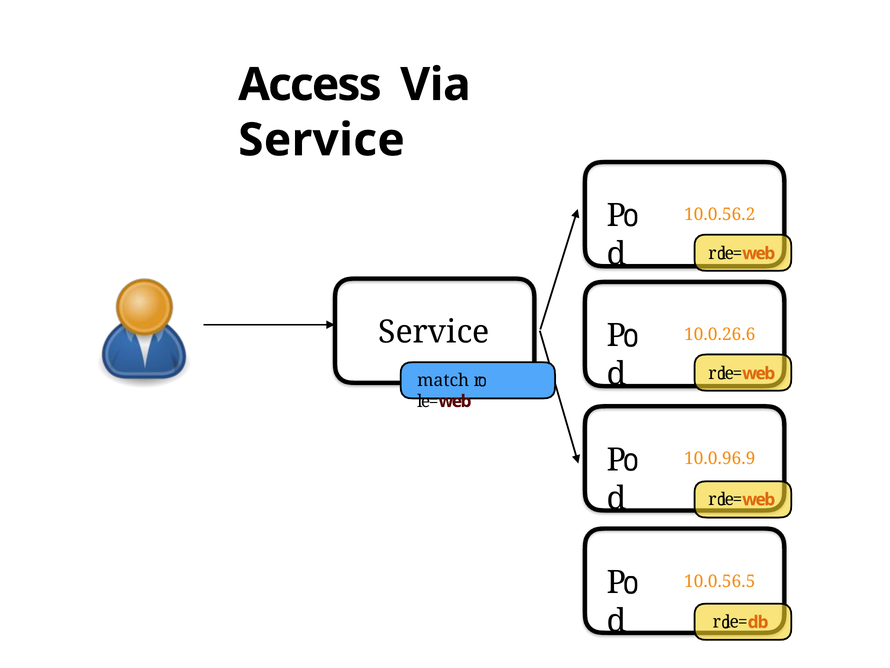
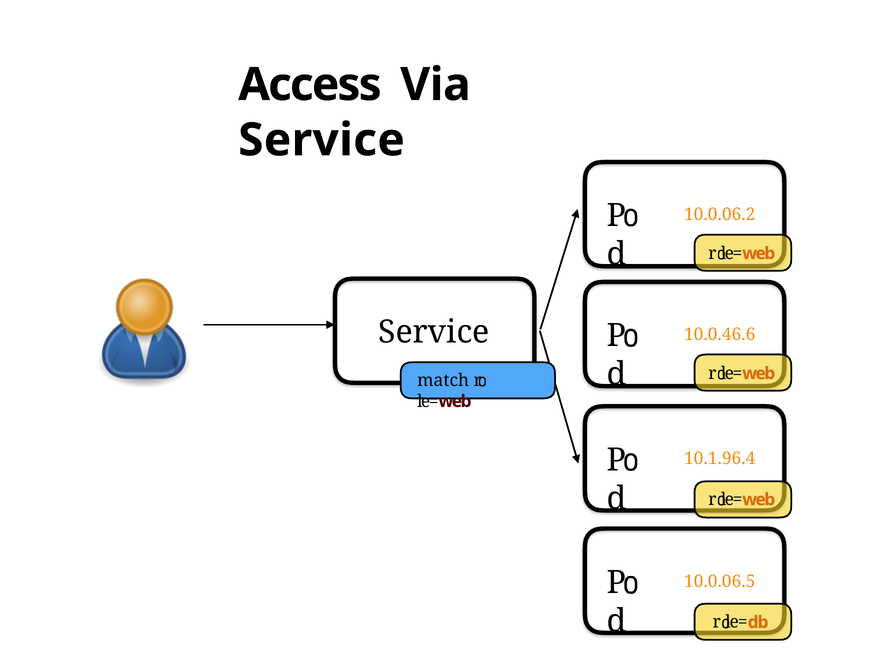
10.0.56.2: 10.0.56.2 -> 10.0.06.2 (720, 214)
10.0.26.6: 10.0.26.6 -> 10.0.46.6 (720, 334)
10.0.96.9: 10.0.96.9 -> 10.1.96.4 (720, 458)
10.0.56.5: 10.0.56.5 -> 10.0.06.5 (720, 581)
